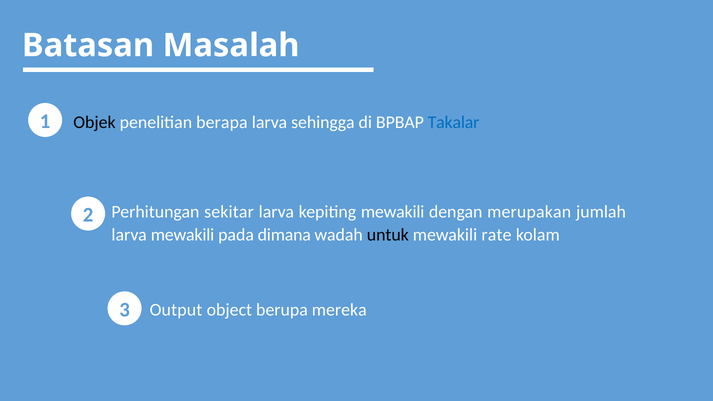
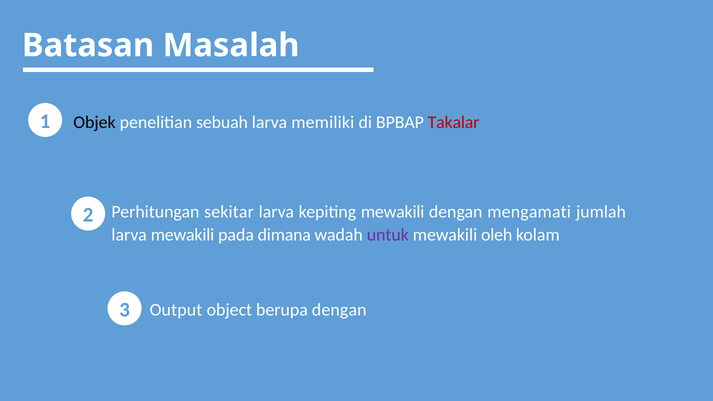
berapa: berapa -> sebuah (222, 122)
sehingga: sehingga -> memiliki (323, 122)
Takalar colour: blue -> red (454, 122)
merupakan: merupakan -> mengamati (529, 212)
untuk colour: black -> purple (388, 235)
rate: rate -> oleh (497, 235)
berupa mereka: mereka -> dengan (339, 310)
